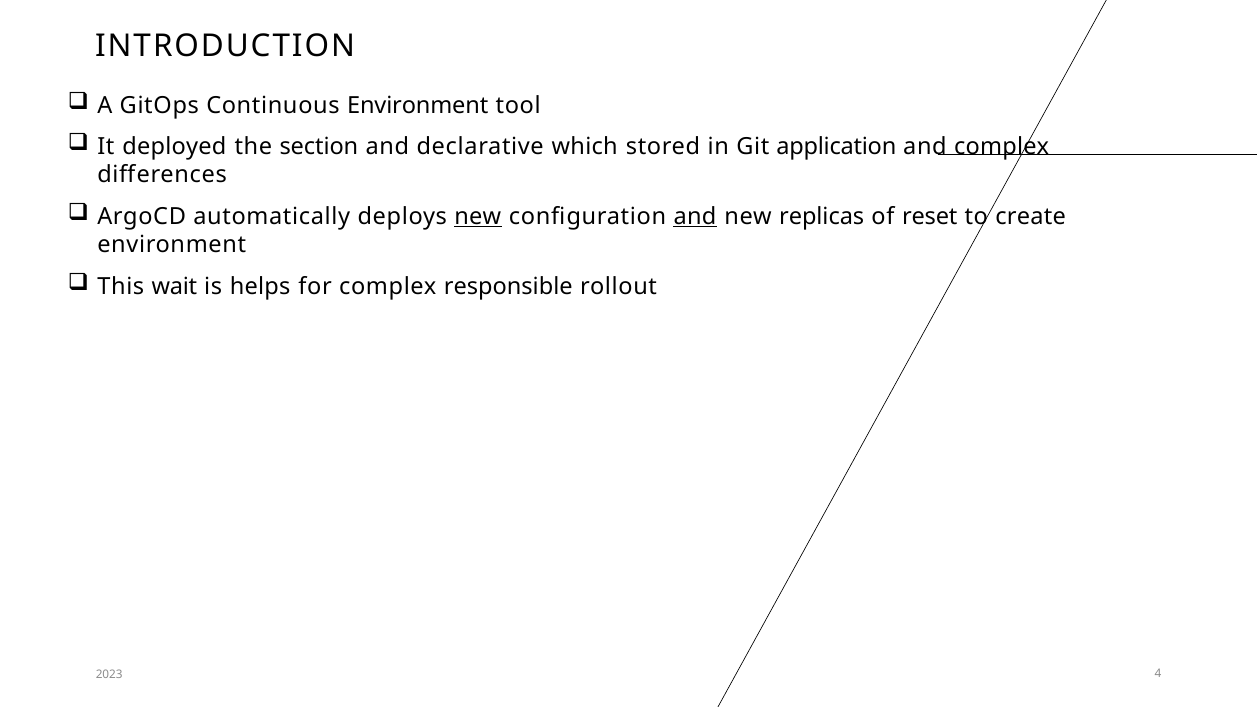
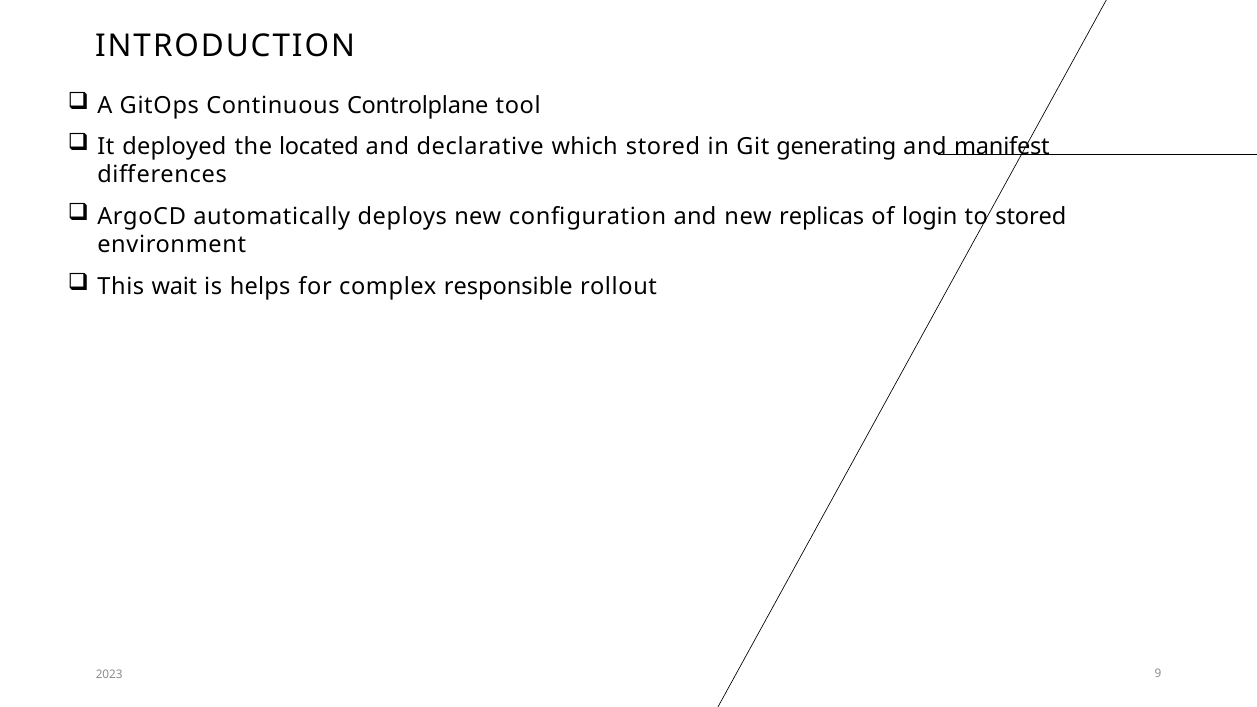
Continuous Environment: Environment -> Controlplane (418, 106)
section: section -> located (319, 147)
application: application -> generating (836, 147)
and complex: complex -> manifest (1002, 147)
new underline: present -> none (478, 217)
and underline: present -> none (695, 217)
reset: reset -> login (930, 217)
to create: create -> stored (1031, 217)
4: 4 -> 9 (1158, 674)
